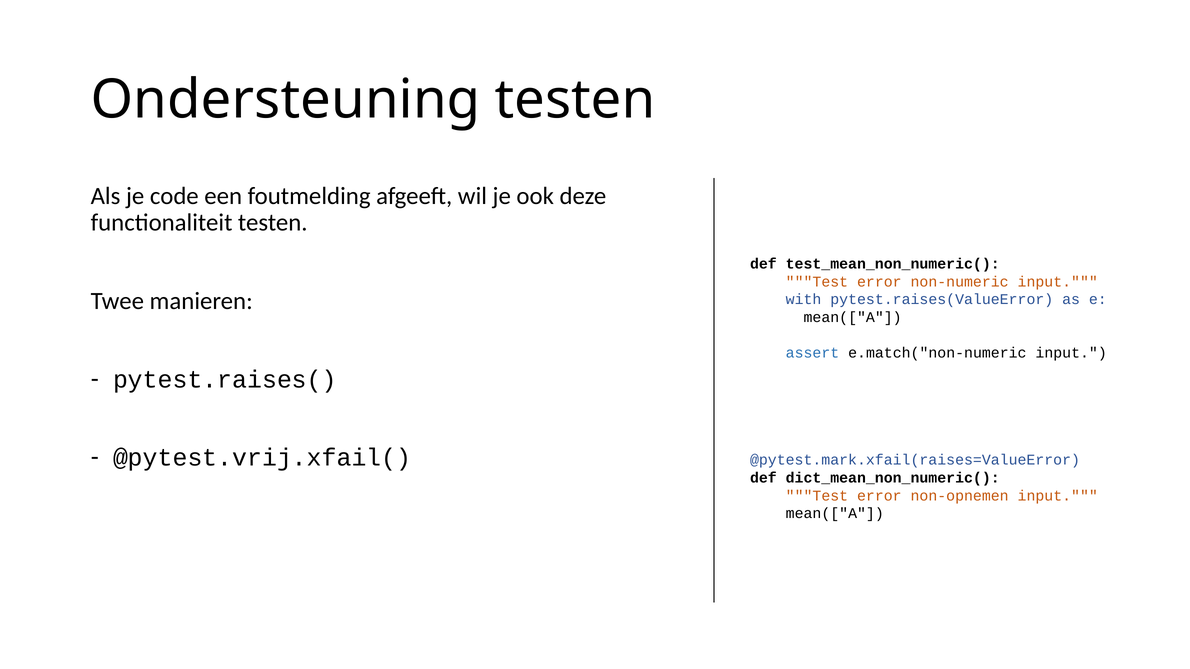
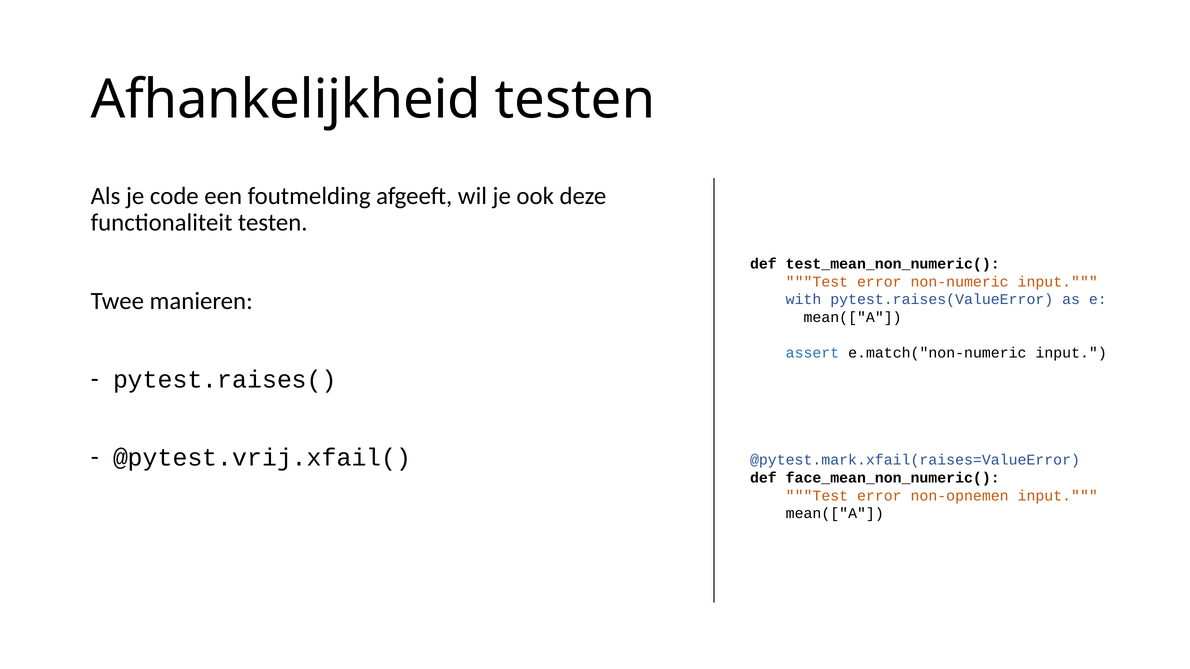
Ondersteuning: Ondersteuning -> Afhankelijkheid (286, 100)
dict_mean_non_numeric(: dict_mean_non_numeric( -> face_mean_non_numeric( (893, 478)
